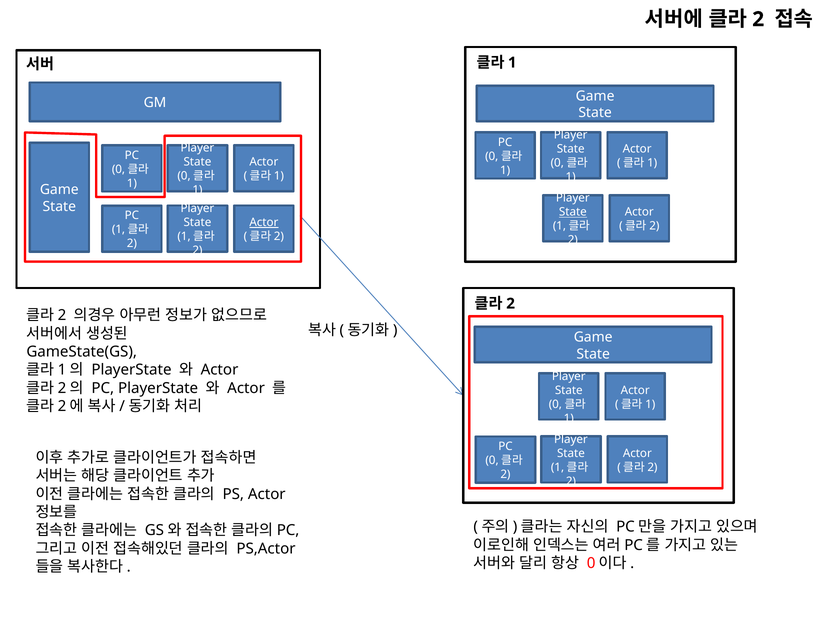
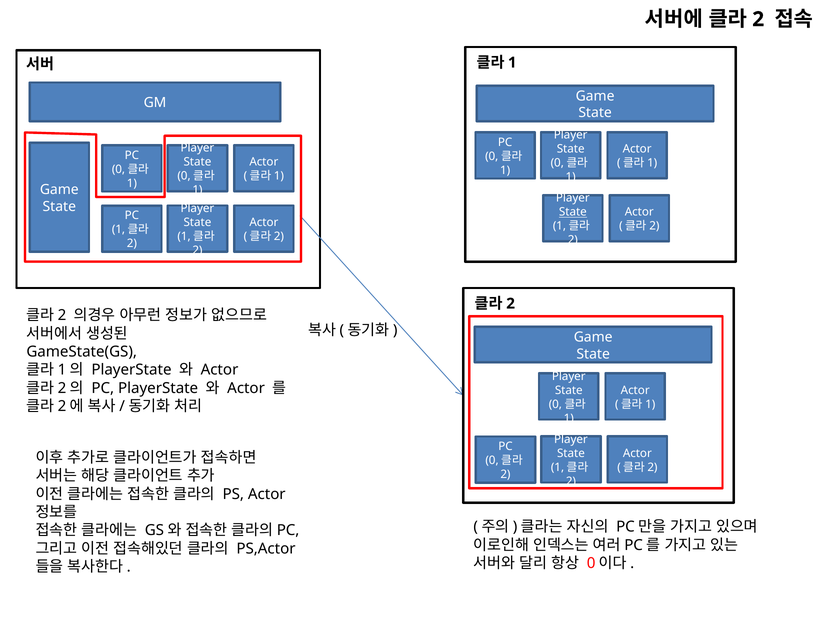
Actor underline: present -> none (264, 222)
